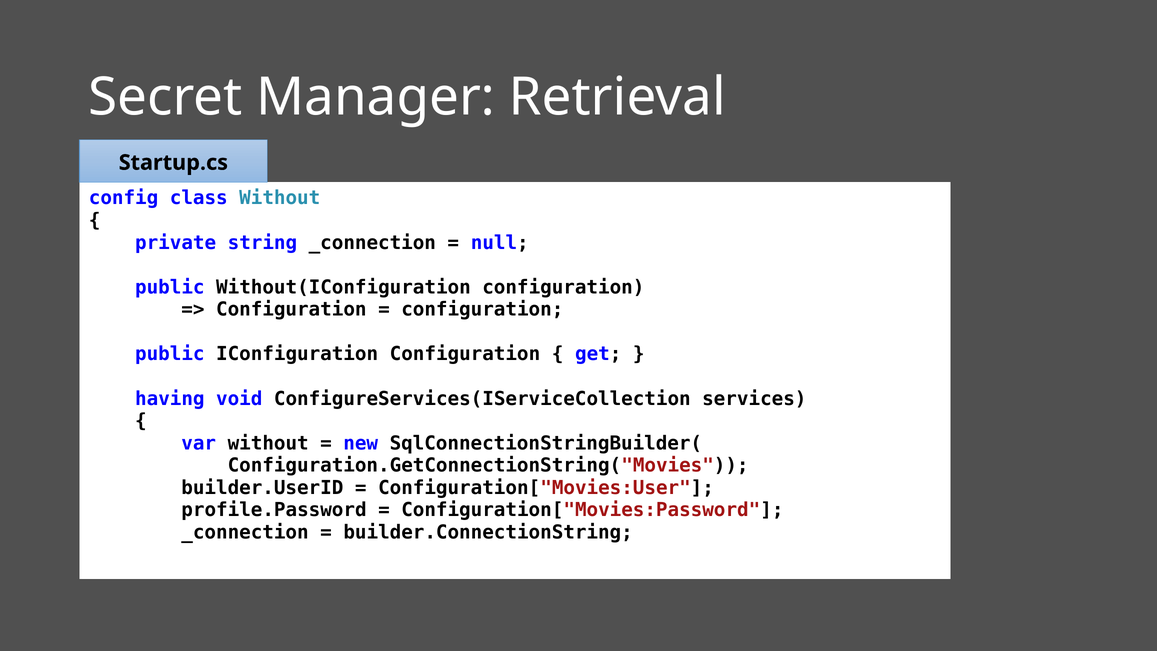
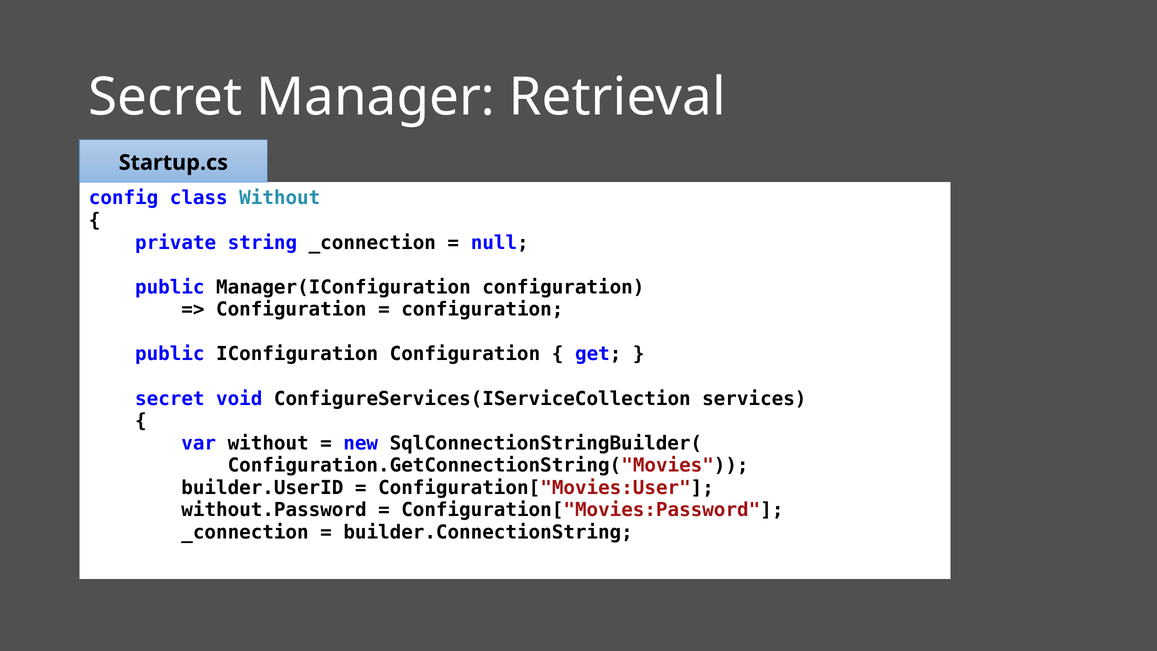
Without(IConfiguration: Without(IConfiguration -> Manager(IConfiguration (343, 287)
having: having -> secret (170, 399)
profile.Password: profile.Password -> without.Password (274, 510)
